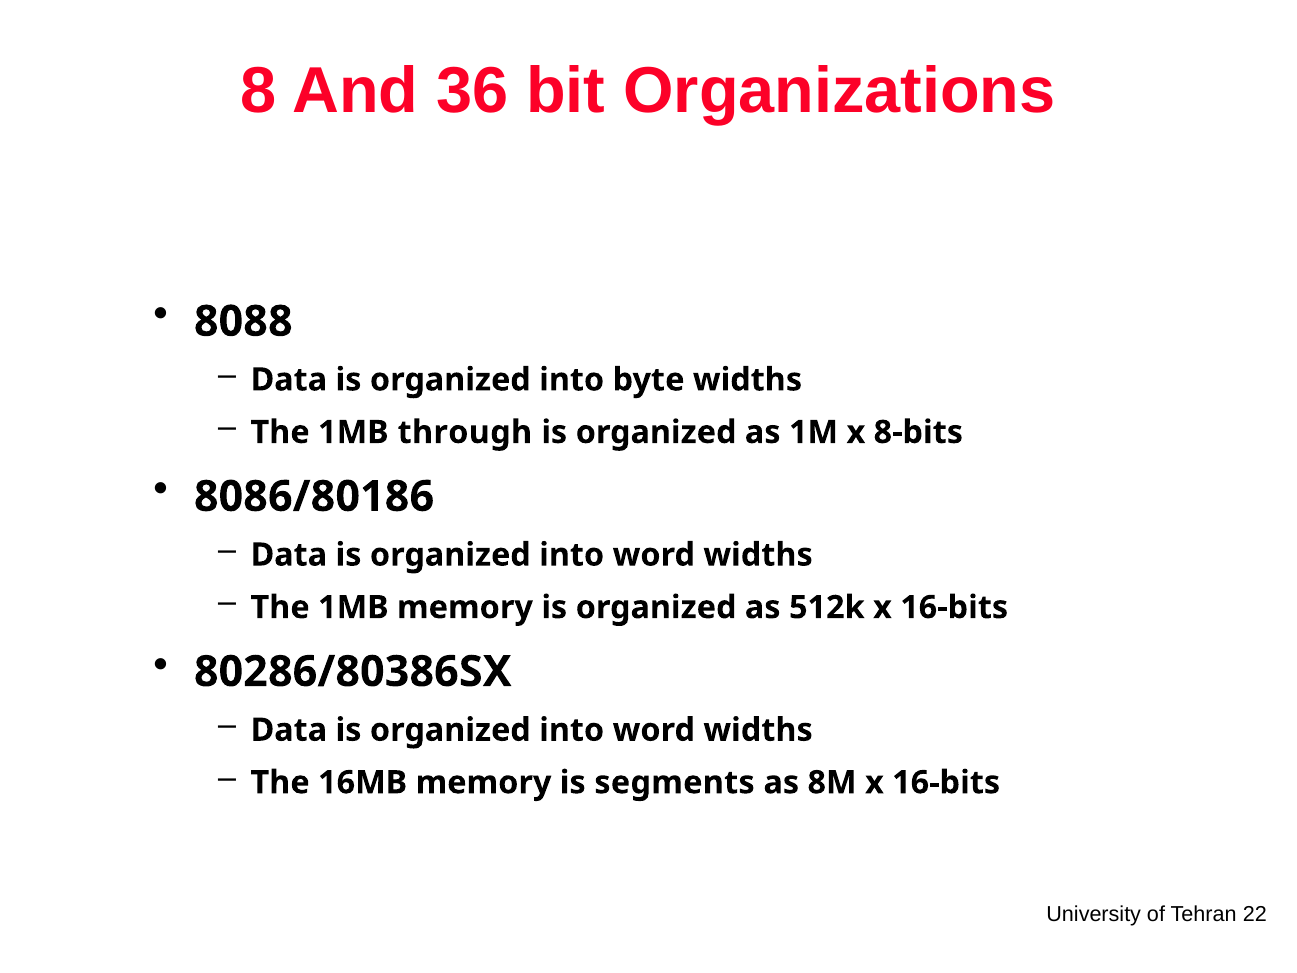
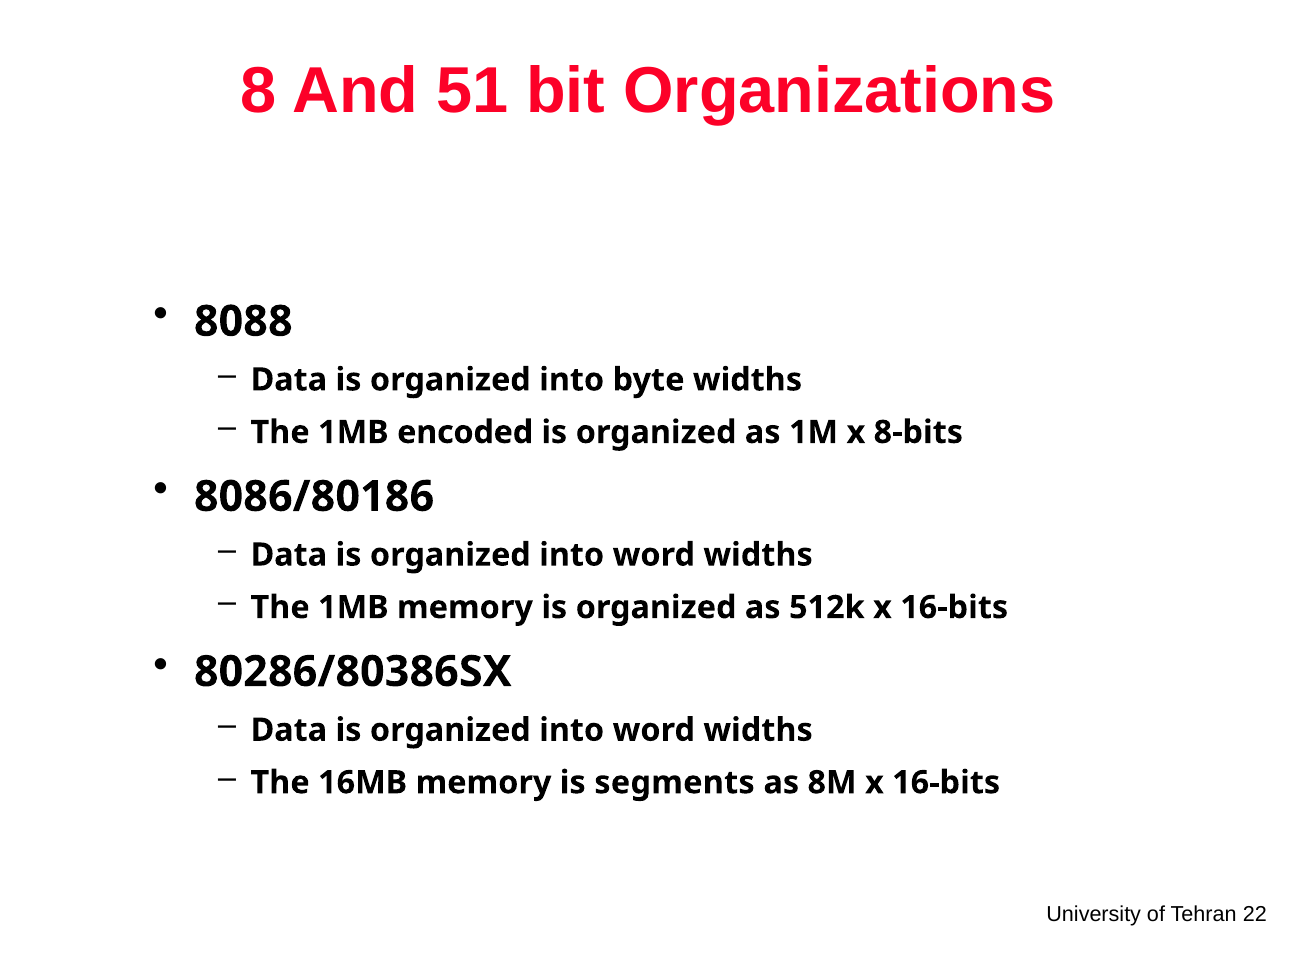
36: 36 -> 51 (472, 91)
through: through -> encoded (465, 432)
